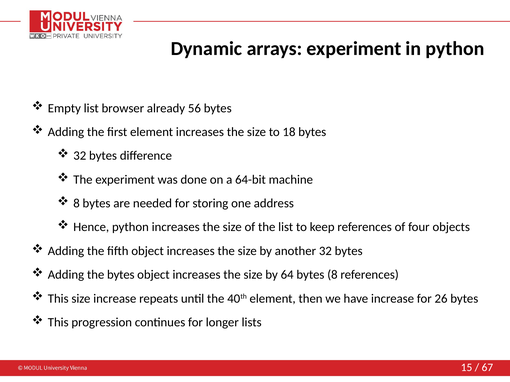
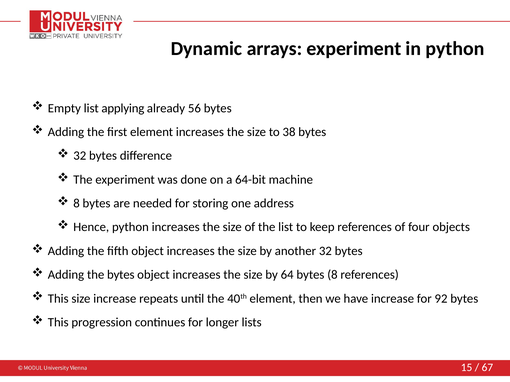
browser: browser -> applying (123, 108)
18: 18 -> 38 (289, 132)
26: 26 -> 92 (441, 299)
